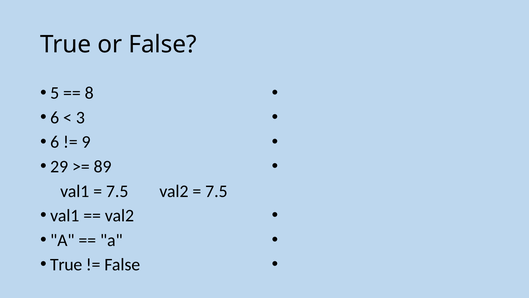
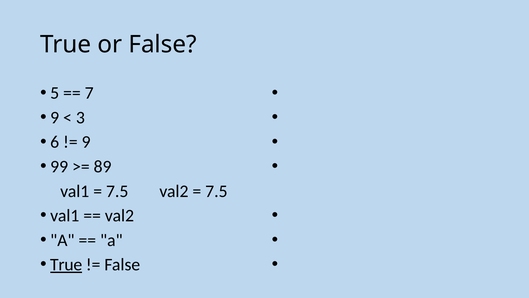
8: 8 -> 7 (89, 93)
6: 6 -> 9 (55, 117)
29: 29 -> 99 (59, 166)
True underline: none -> present (66, 264)
